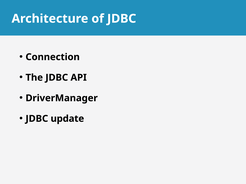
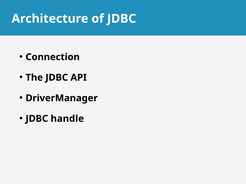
update: update -> handle (67, 119)
